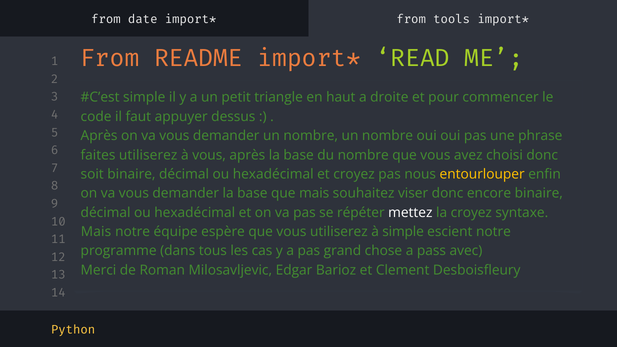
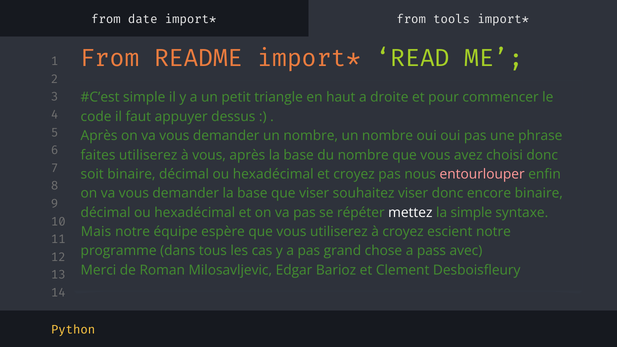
entourlouper colour: yellow -> pink (482, 174)
que mais: mais -> viser (314, 193)
la croyez: croyez -> simple (471, 213)
à simple: simple -> croyez (403, 232)
